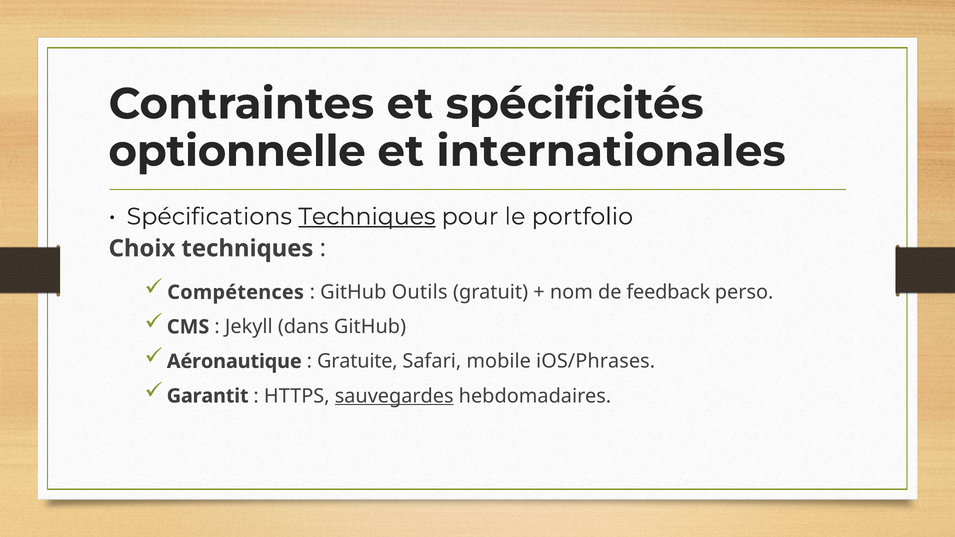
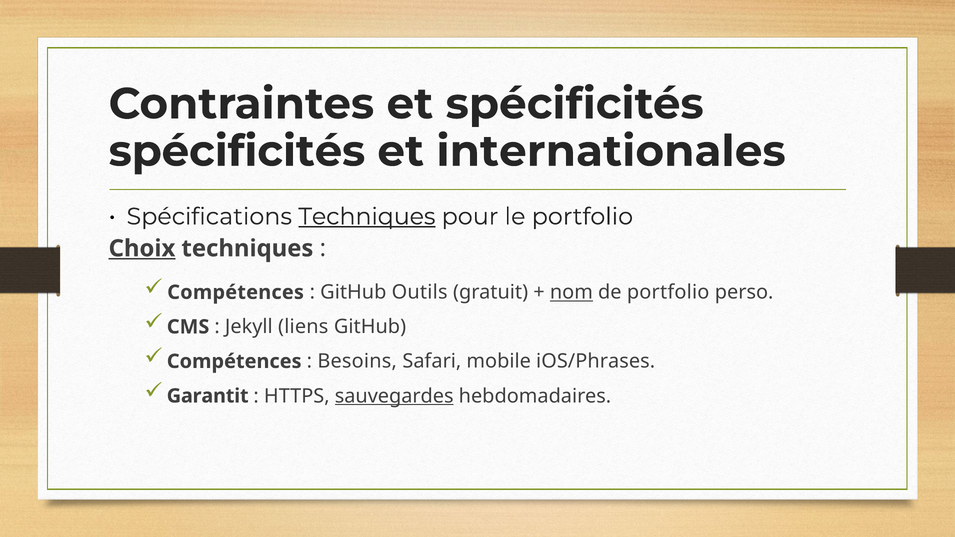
optionnelle: optionnelle -> spécificités (237, 151)
Choix underline: none -> present (142, 249)
nom underline: none -> present (571, 292)
de feedback: feedback -> portfolio (668, 292)
dans: dans -> liens (303, 327)
Aéronautique: Aéronautique -> Compétences (234, 362)
Gratuite: Gratuite -> Besoins (357, 362)
